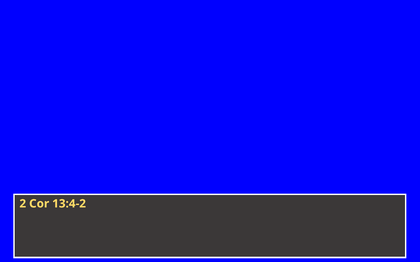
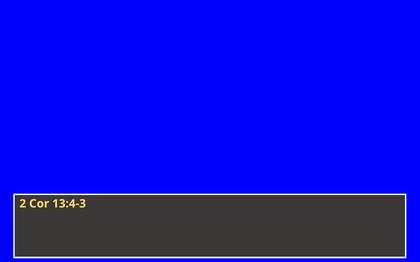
13:4-2: 13:4-2 -> 13:4-3 (69, 204)
